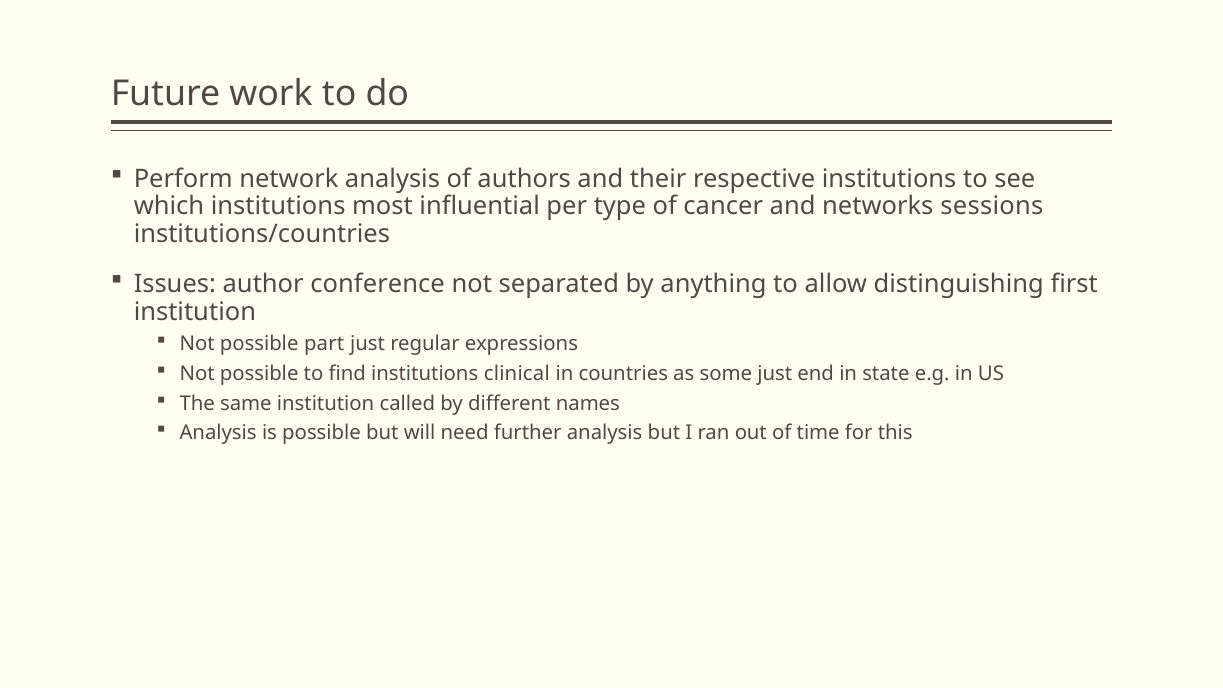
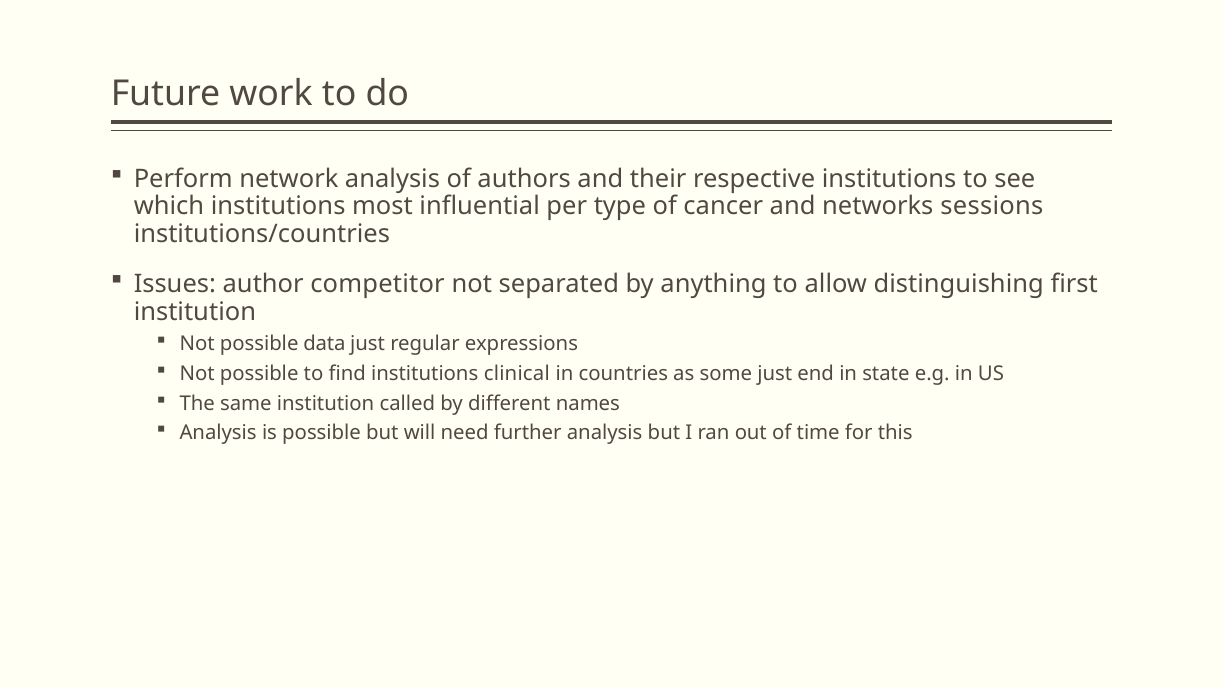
conference: conference -> competitor (378, 284)
part: part -> data (324, 344)
